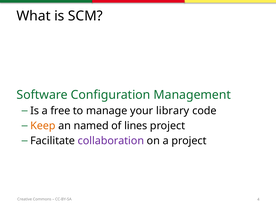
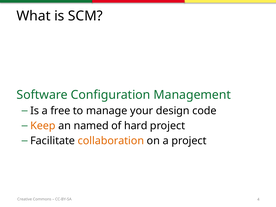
library: library -> design (173, 111)
lines: lines -> hard (136, 126)
collaboration colour: purple -> orange (111, 141)
